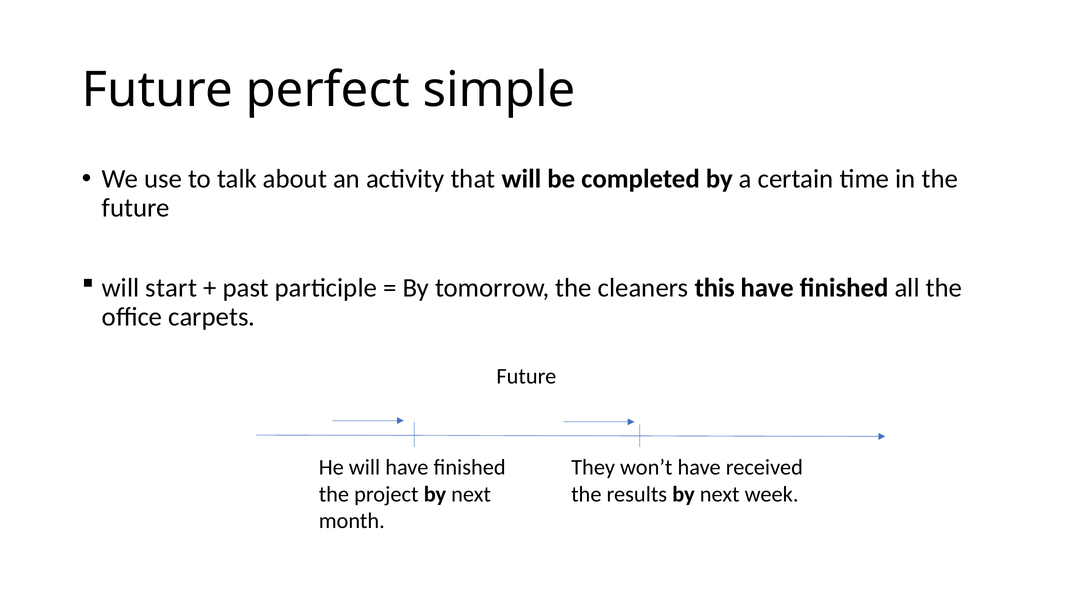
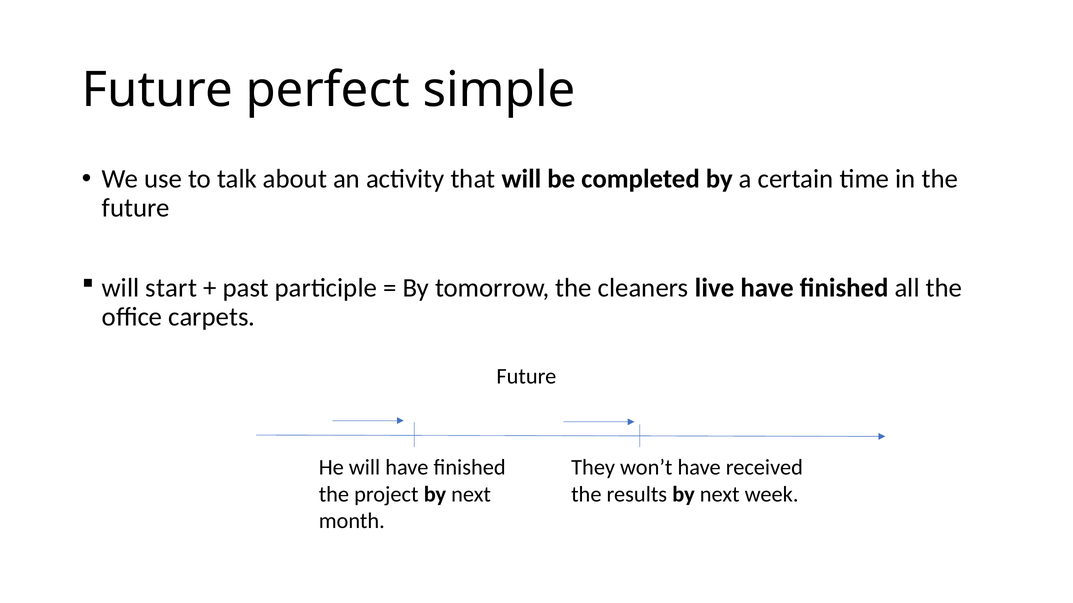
this: this -> live (715, 288)
